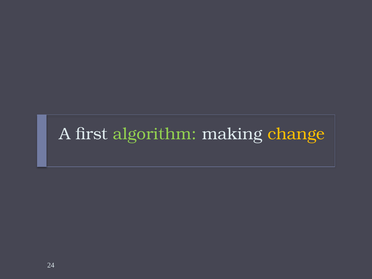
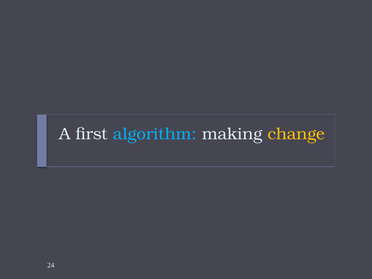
algorithm colour: light green -> light blue (155, 134)
